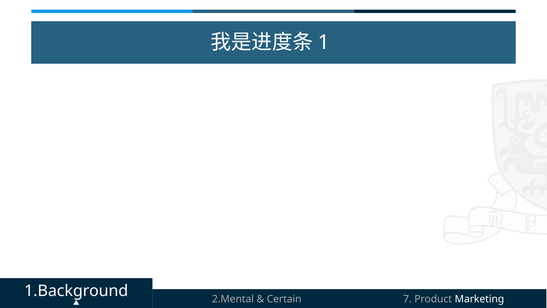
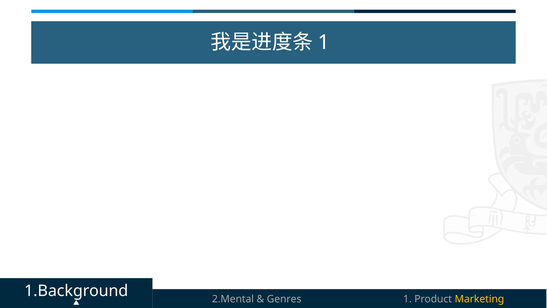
1.Background 7: 7 -> 1 (407, 299)
Marketing colour: white -> yellow (479, 299)
Certain: Certain -> Genres (284, 299)
